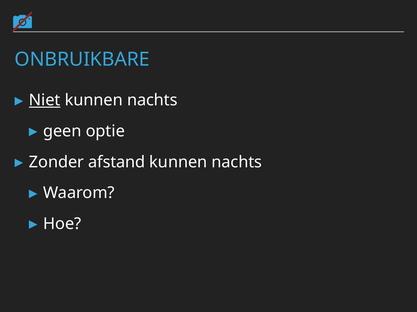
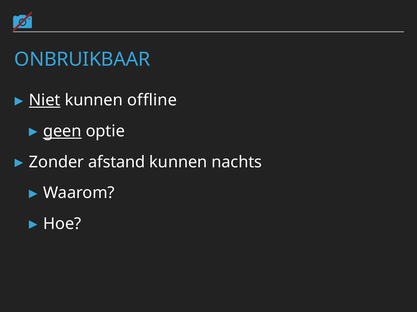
ONBRUIKBARE: ONBRUIKBARE -> ONBRUIKBAAR (82, 59)
nachts: nachts -> offline (152, 101)
geen underline: none -> present (62, 131)
